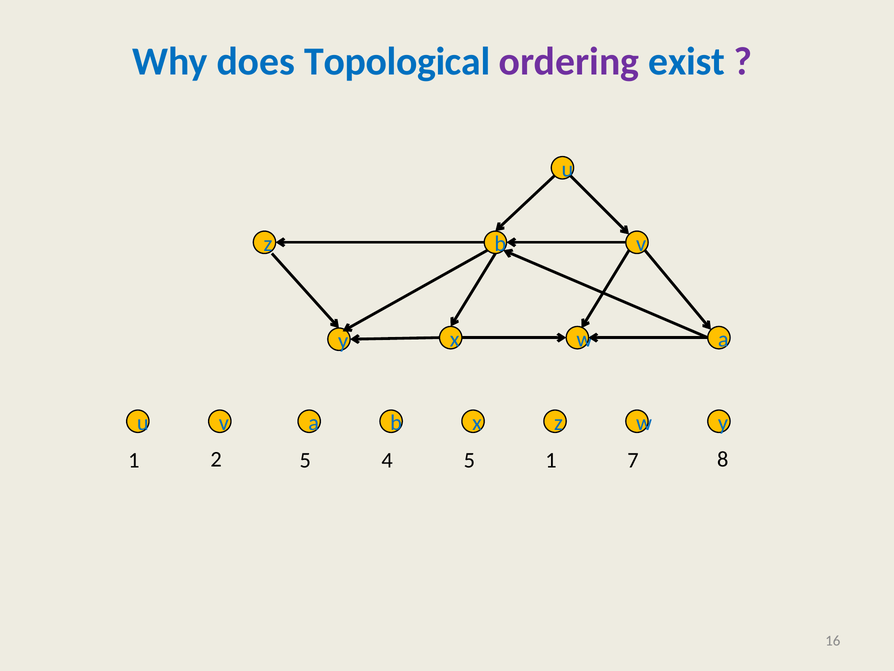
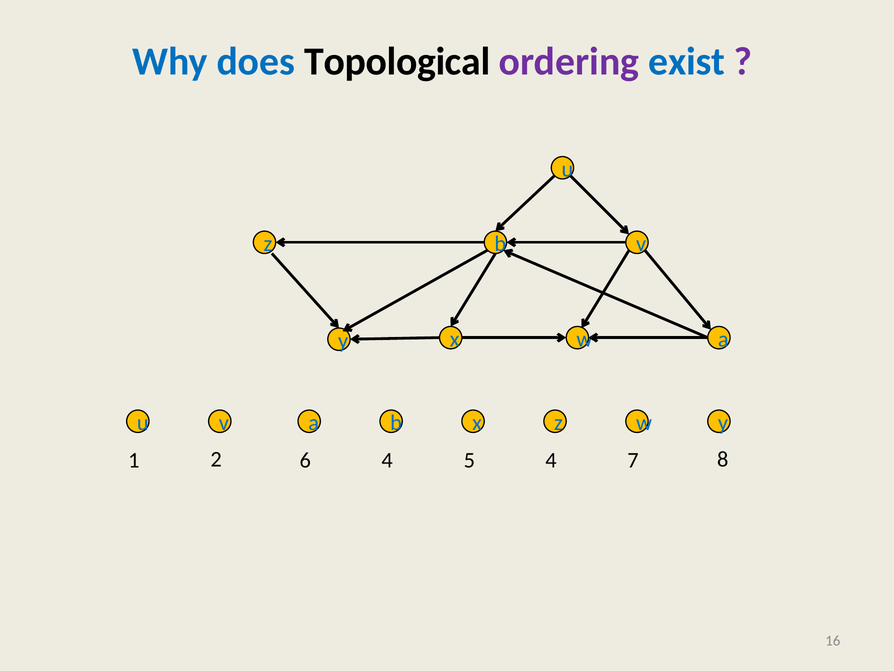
Topological colour: blue -> black (397, 62)
2 5: 5 -> 6 (305, 460)
5 1: 1 -> 4 (551, 460)
